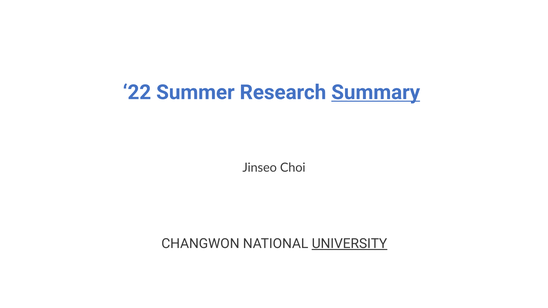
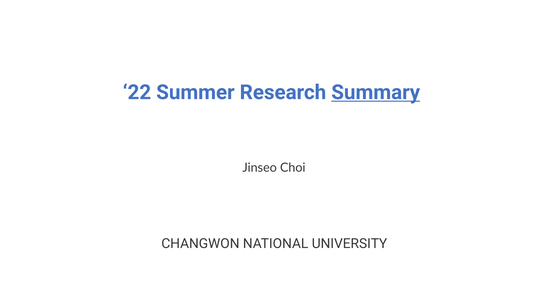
UNIVERSITY underline: present -> none (349, 244)
